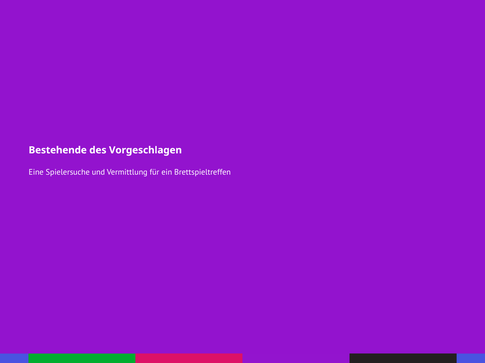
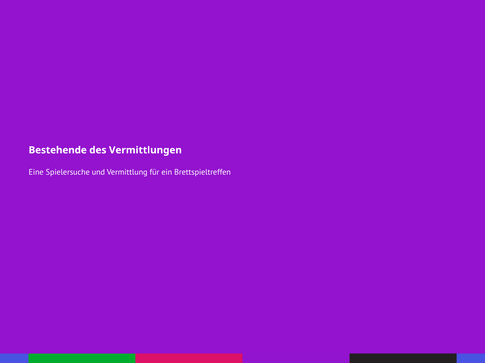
Vorgeschlagen: Vorgeschlagen -> Vermittlungen (145, 150)
